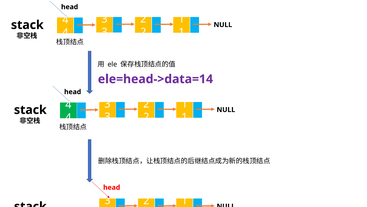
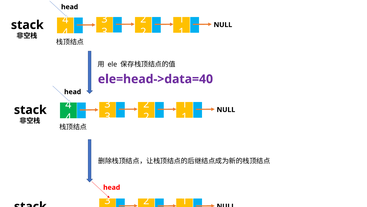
ele=head->data=14: ele=head->data=14 -> ele=head->data=40 (155, 79)
